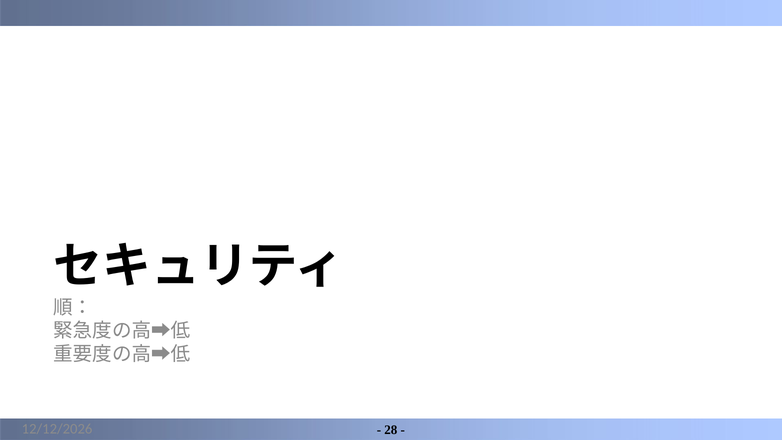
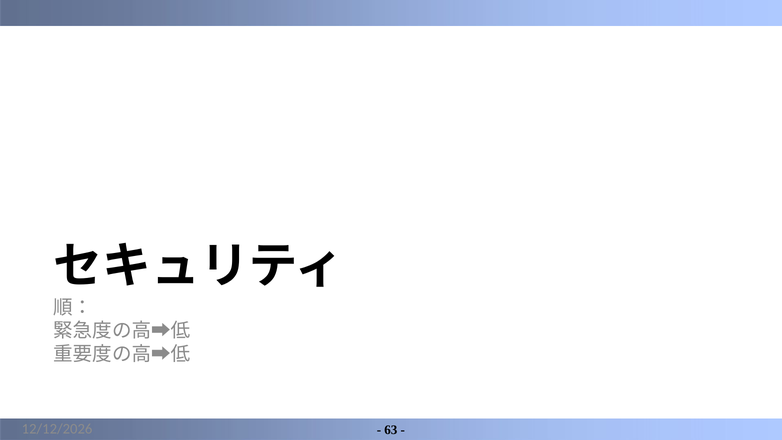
28: 28 -> 63 (391, 430)
